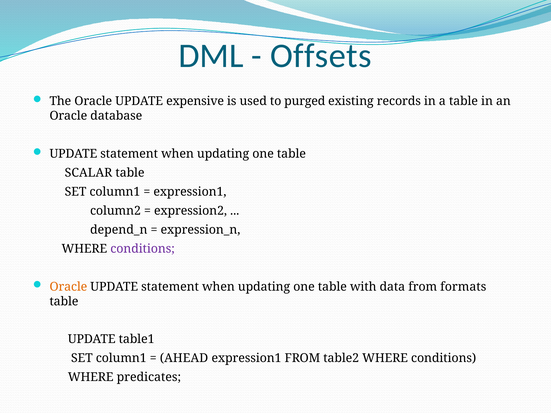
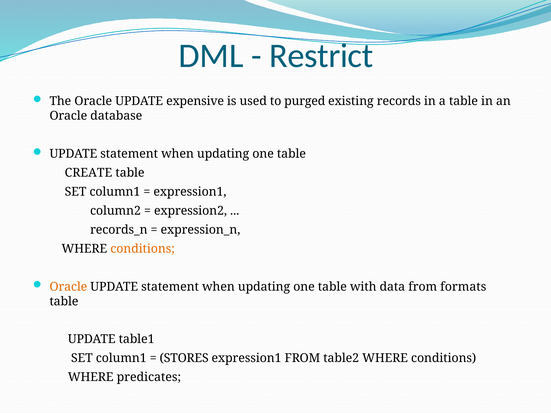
Offsets: Offsets -> Restrict (321, 56)
SCALAR: SCALAR -> CREATE (88, 173)
depend_n: depend_n -> records_n (119, 230)
conditions colour: purple -> orange (143, 249)
AHEAD: AHEAD -> STORES (184, 358)
